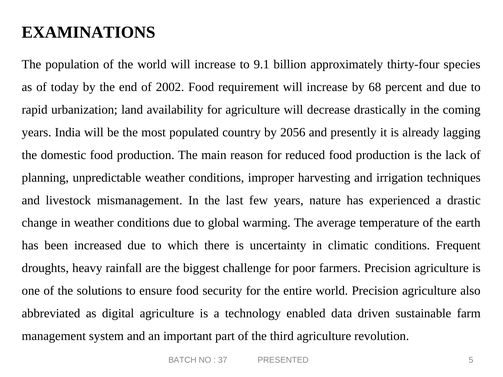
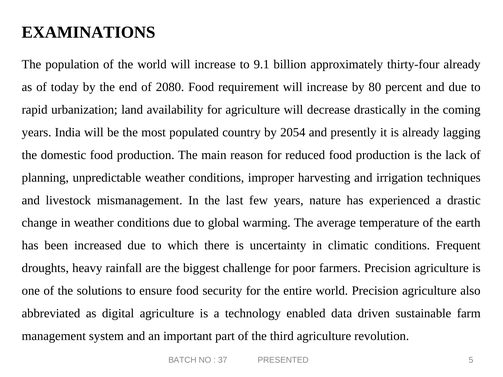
thirty-four species: species -> already (462, 65)
2002: 2002 -> 2080 (170, 87)
68: 68 -> 80 (375, 87)
2056: 2056 -> 2054 (293, 132)
